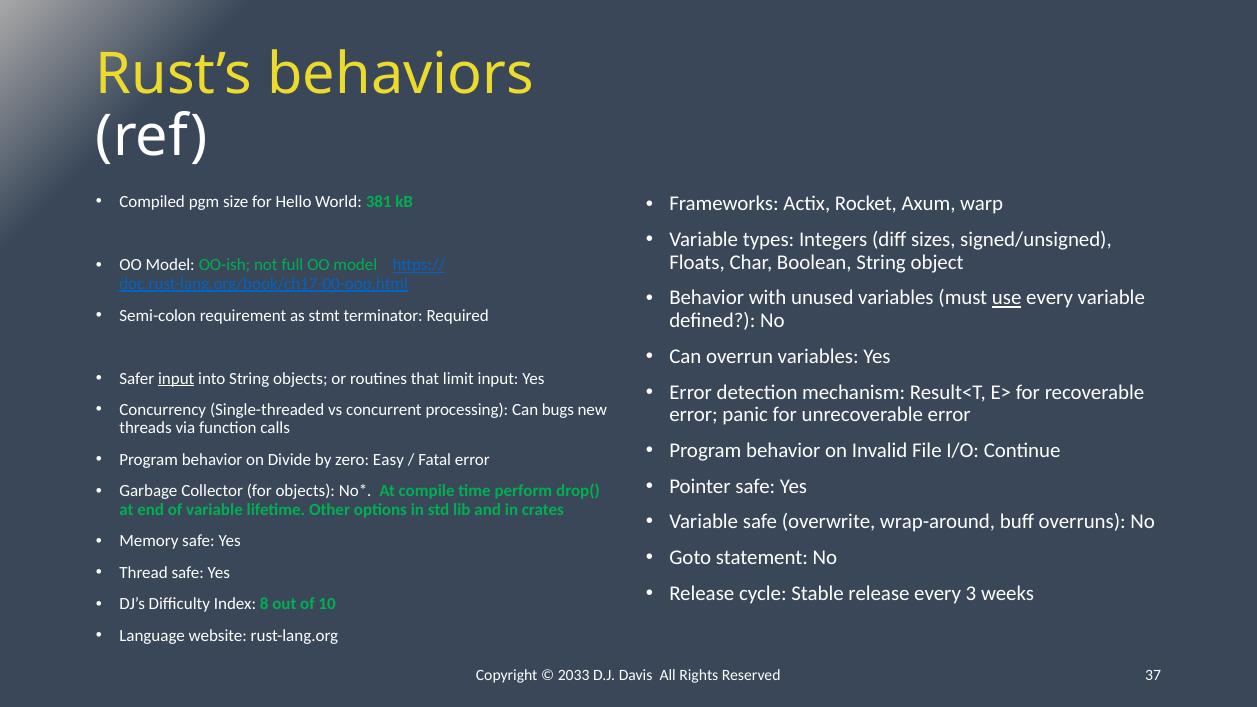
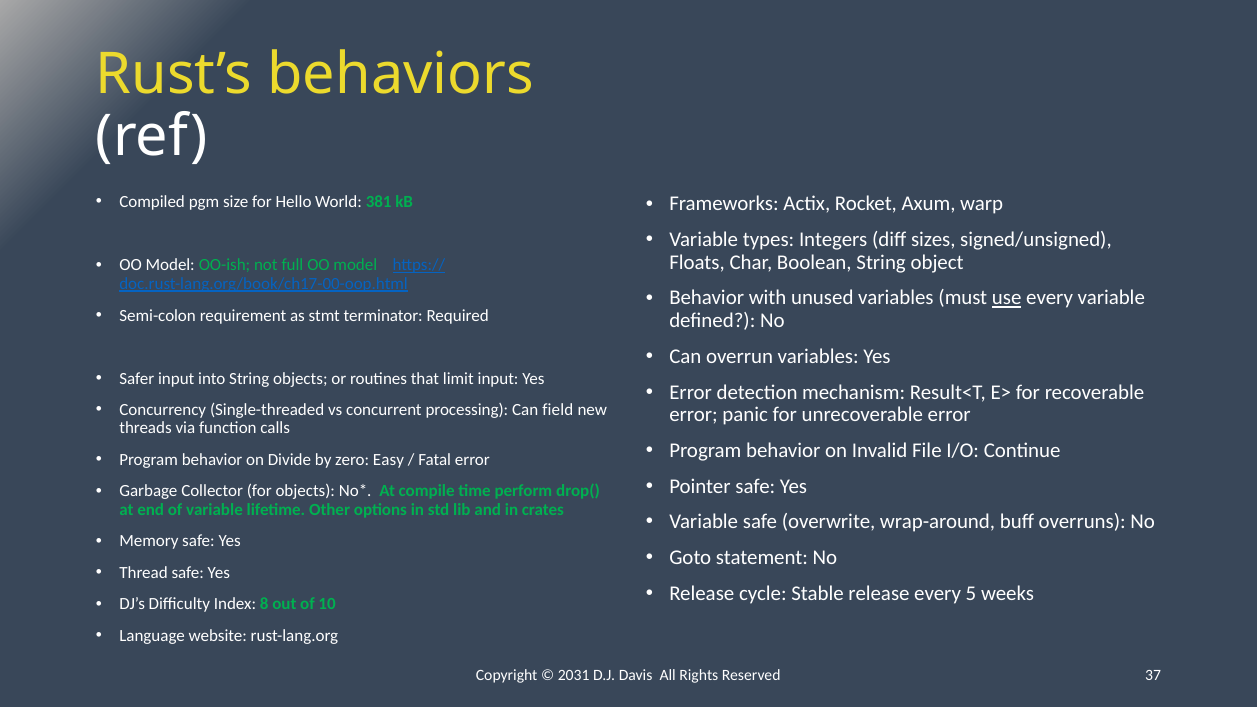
input underline: present -> none (176, 378)
bugs: bugs -> field (558, 410)
3: 3 -> 5 (971, 593)
2033: 2033 -> 2031 (574, 675)
